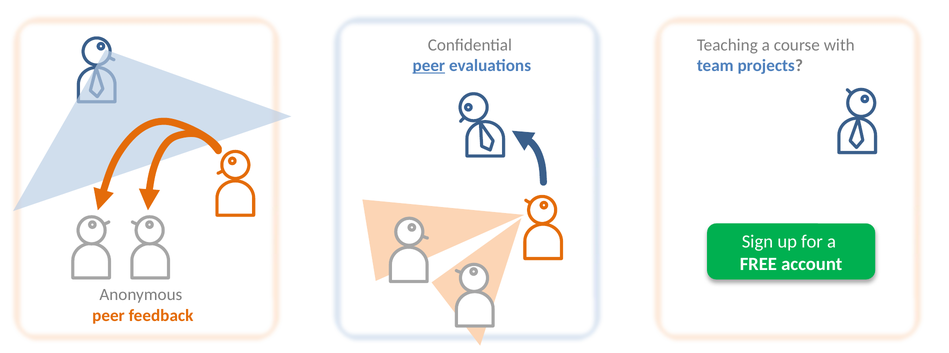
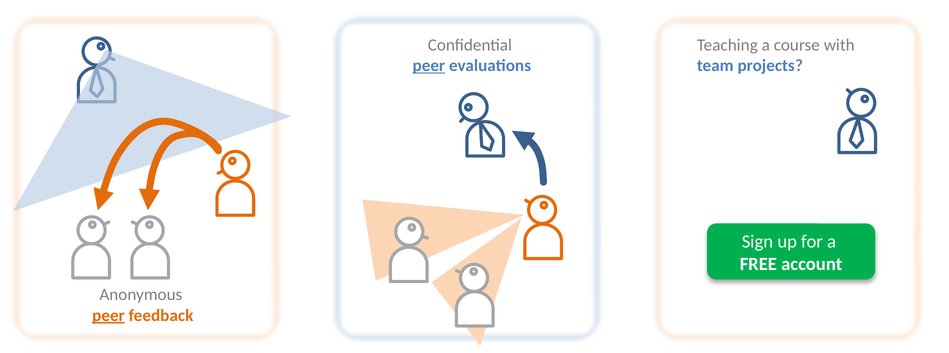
peer underline: none -> present (108, 315)
